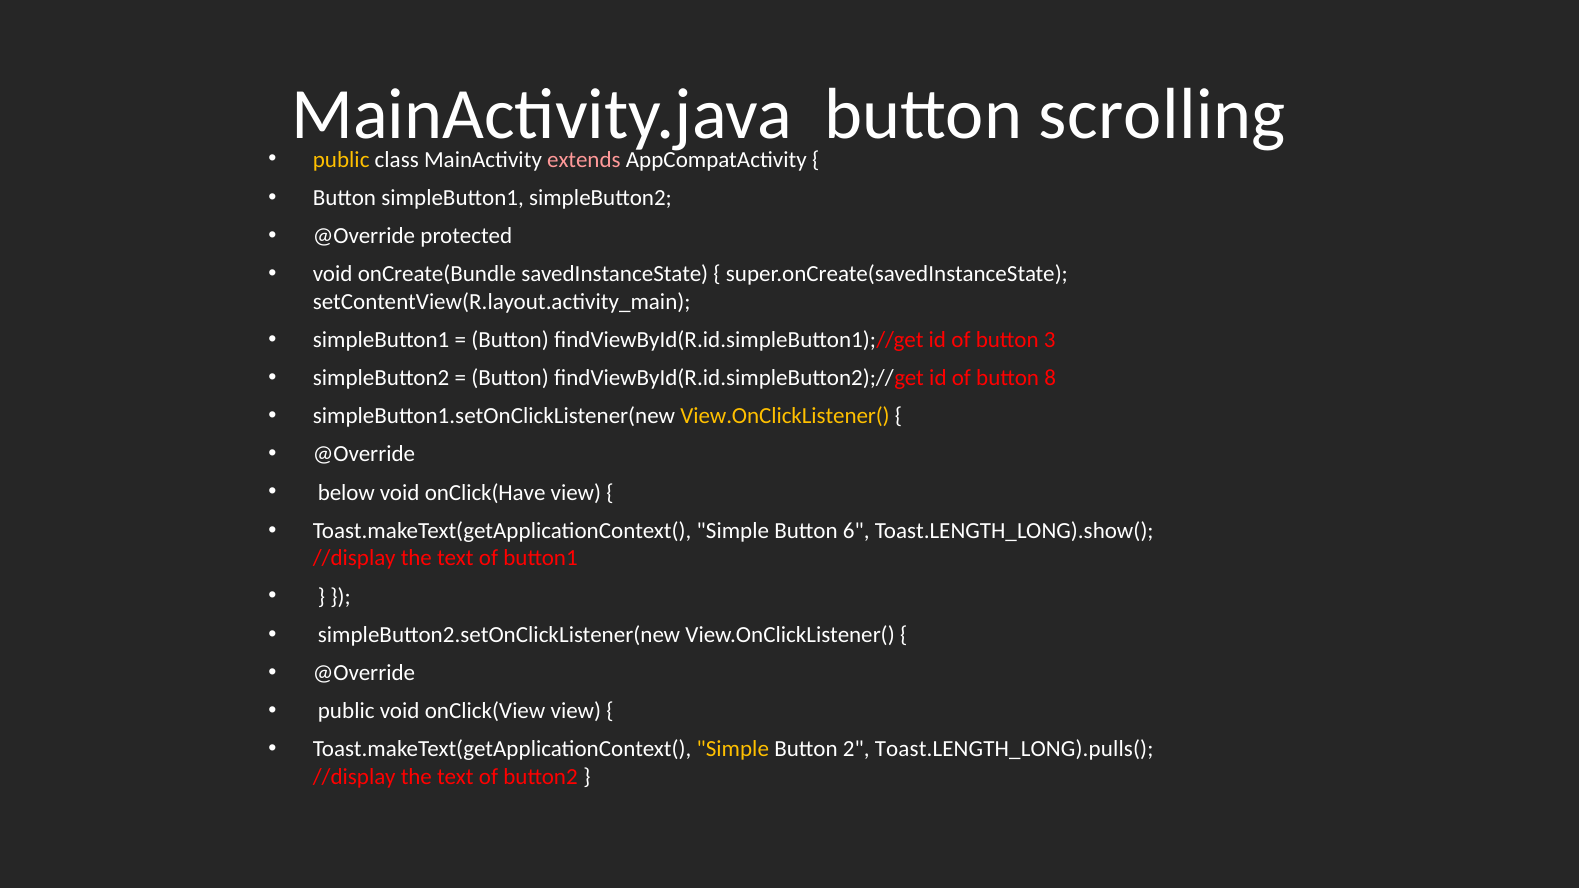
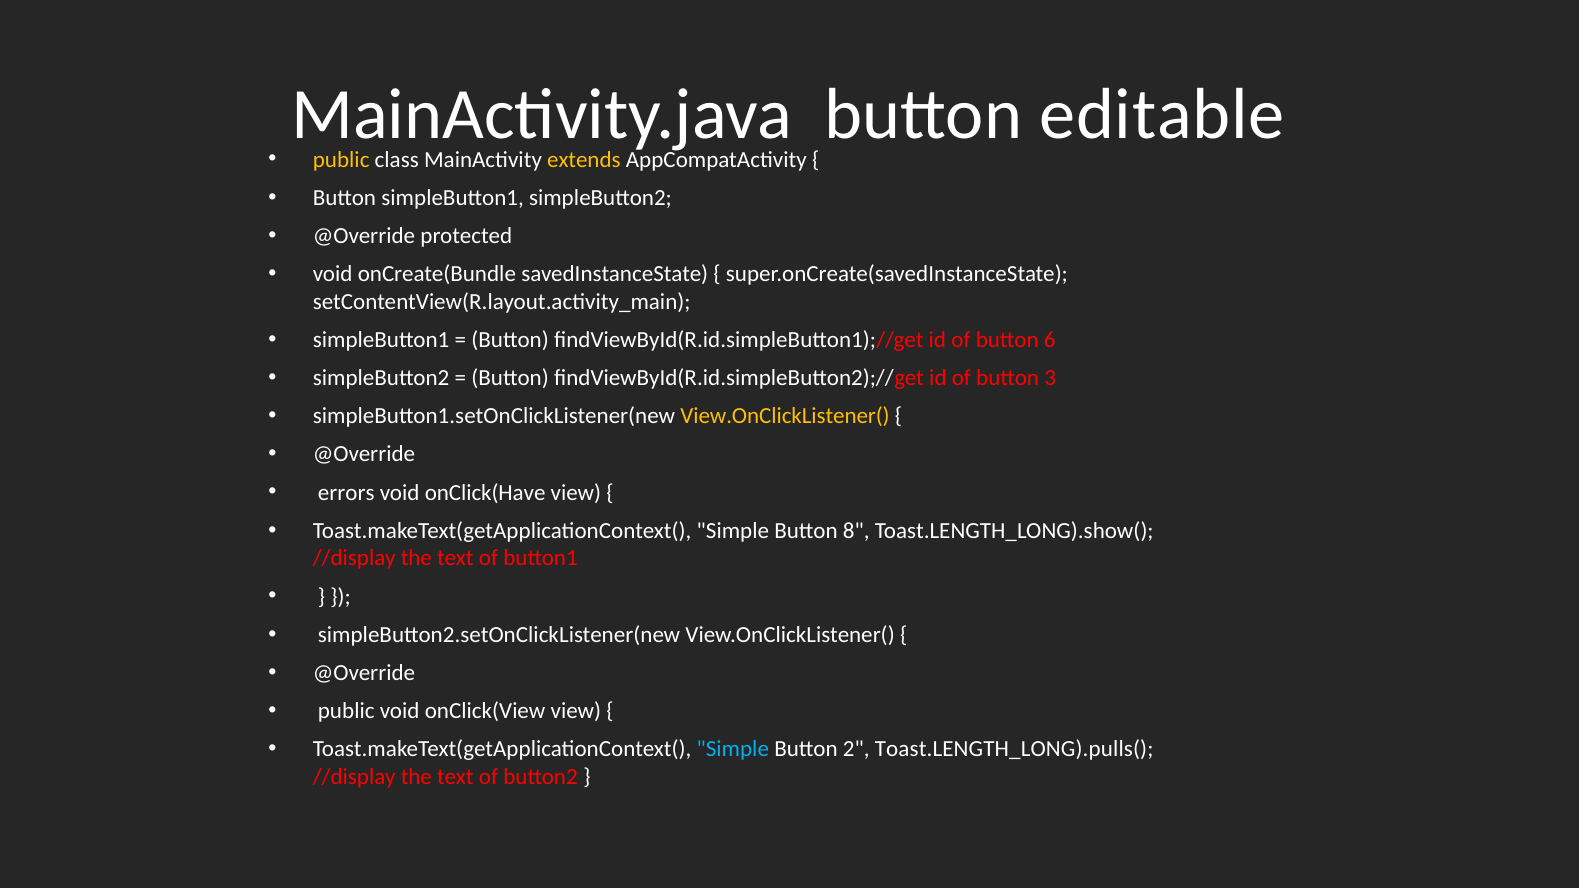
scrolling: scrolling -> editable (1162, 115)
extends colour: pink -> yellow (584, 159)
3: 3 -> 6 (1050, 340)
8: 8 -> 3 (1050, 378)
below: below -> errors (346, 493)
6: 6 -> 8 (856, 531)
Simple colour: yellow -> light blue (733, 749)
